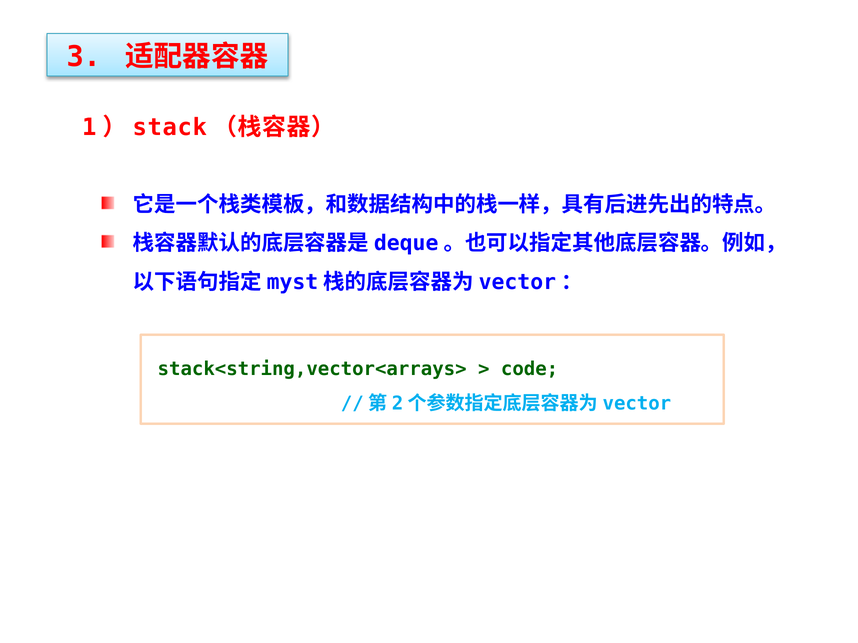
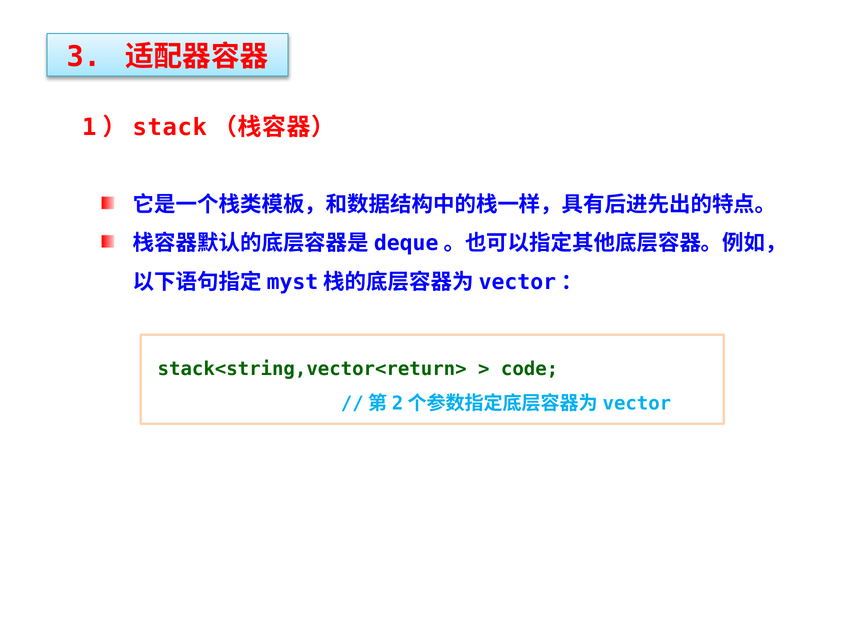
stack<string,vector<arrays>: stack<string,vector<arrays> -> stack<string,vector<return> (312, 369)
